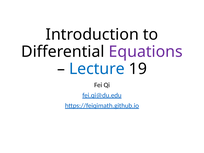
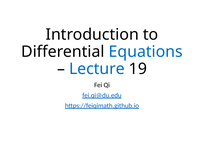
Equations colour: purple -> blue (146, 52)
